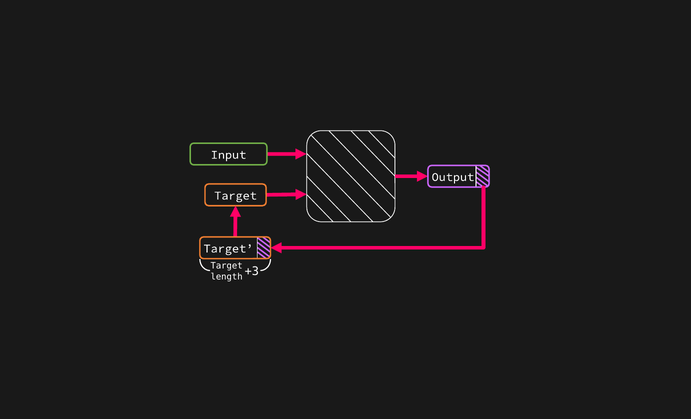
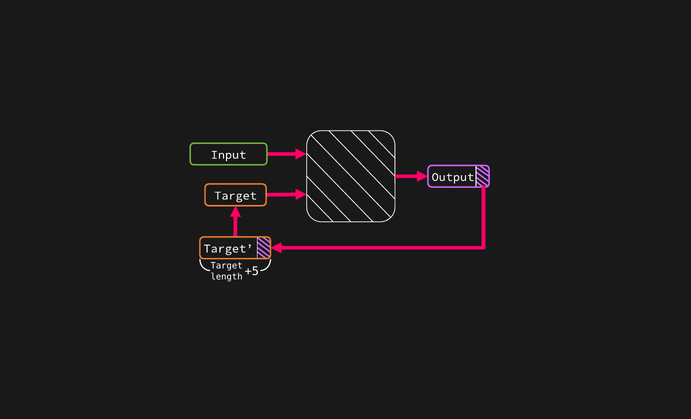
+3: +3 -> +5 (252, 271)
